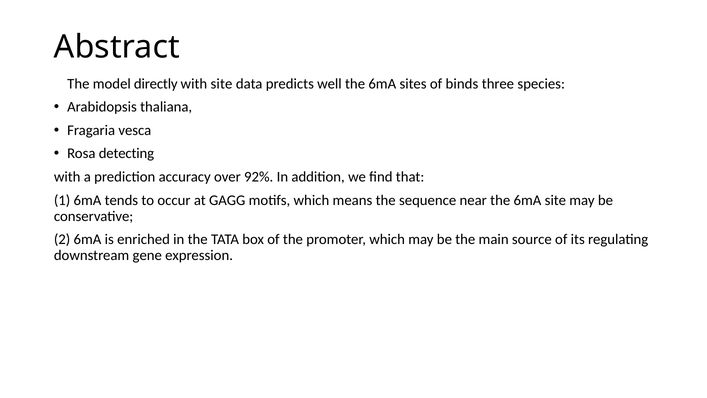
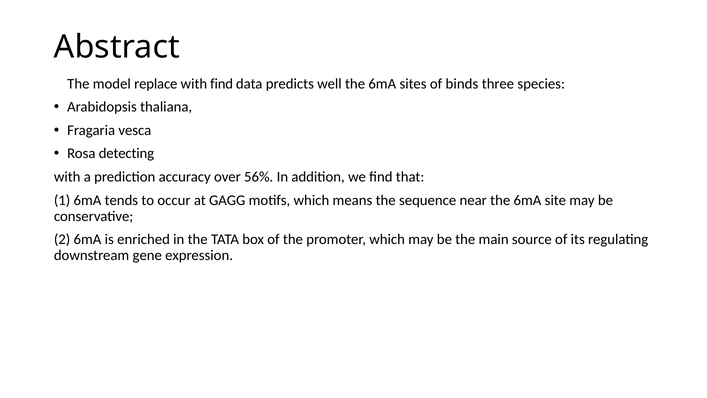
directly: directly -> replace (156, 84)
with site: site -> find (222, 84)
92%: 92% -> 56% (259, 177)
